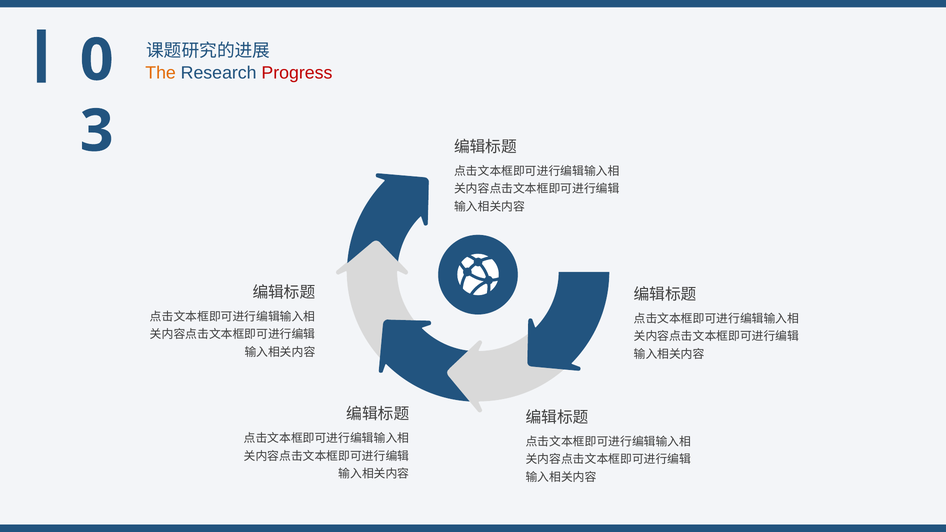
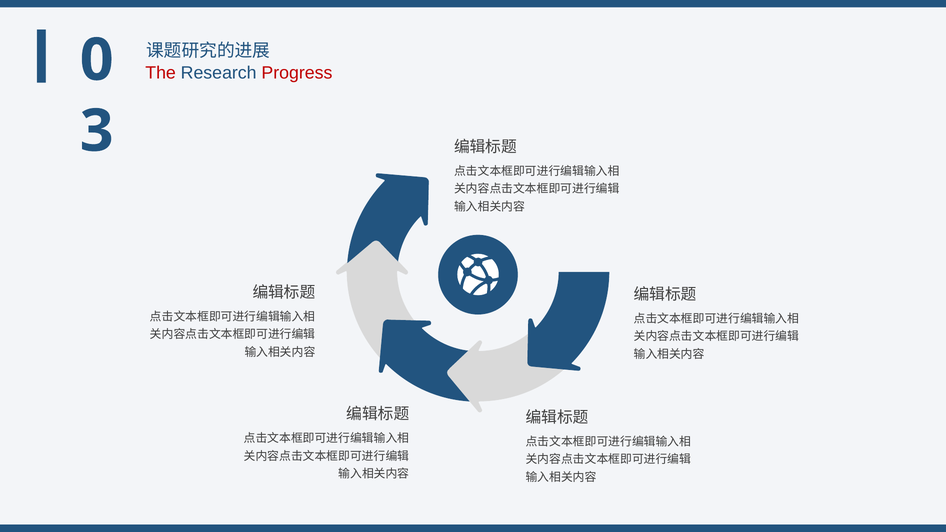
The colour: orange -> red (161, 73)
